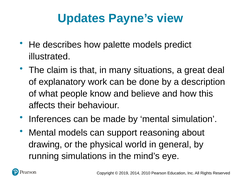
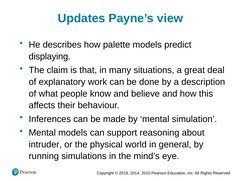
illustrated: illustrated -> displaying (50, 56)
drawing: drawing -> intruder (45, 144)
